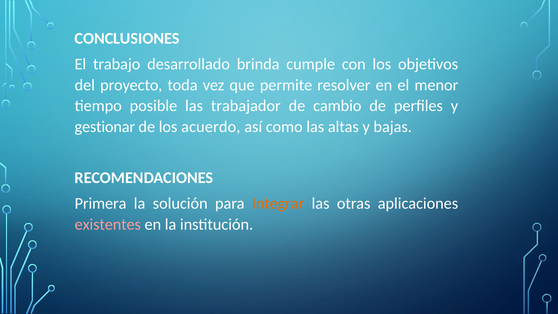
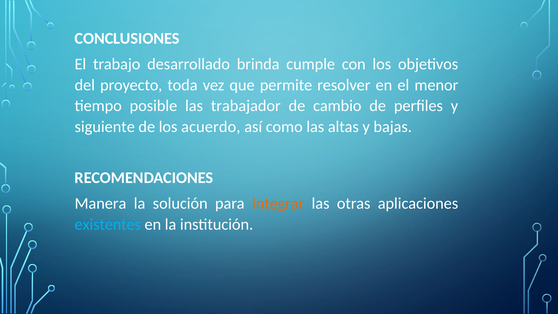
gestionar: gestionar -> siguiente (105, 127)
Primera: Primera -> Manera (100, 203)
existentes colour: pink -> light blue (108, 224)
